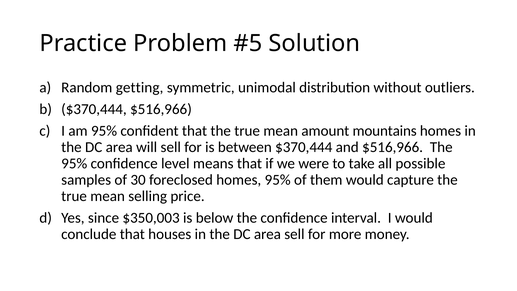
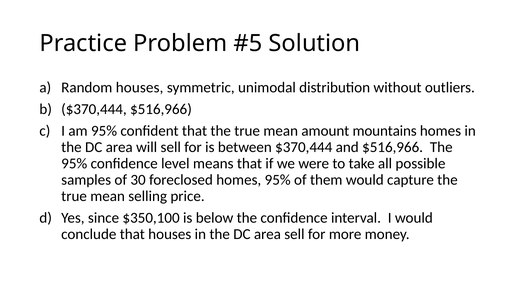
Random getting: getting -> houses (140, 87)
$350,003: $350,003 -> $350,100 (151, 218)
